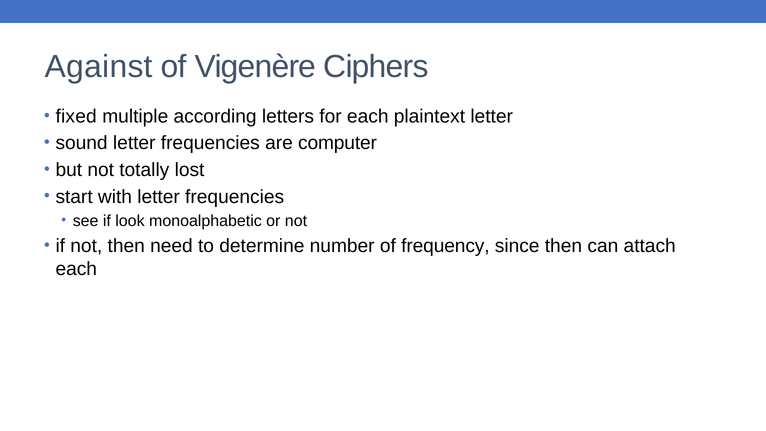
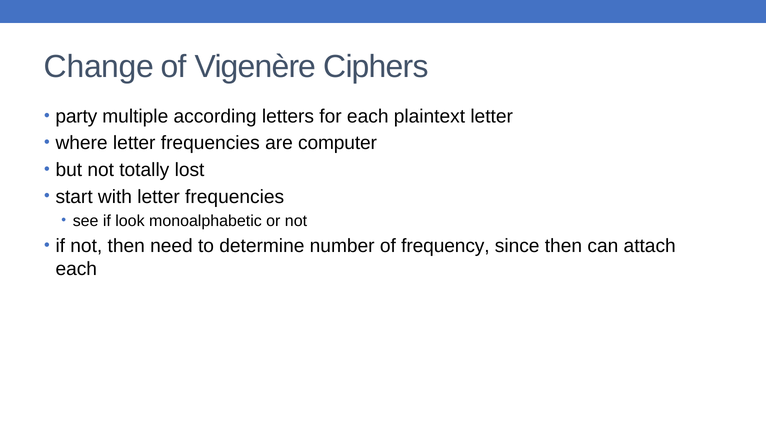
Against: Against -> Change (99, 67)
fixed: fixed -> party (76, 116)
sound: sound -> where (82, 143)
